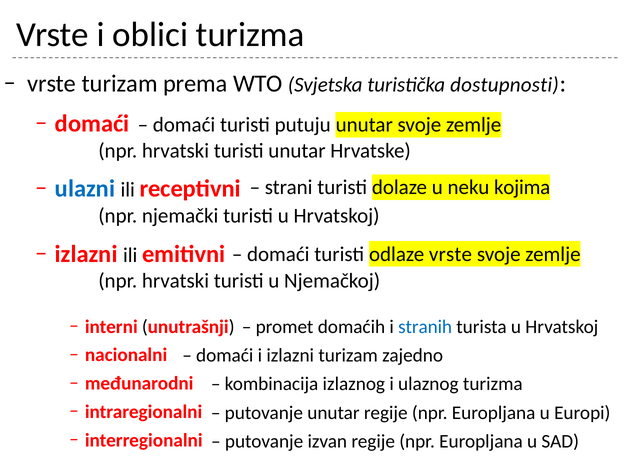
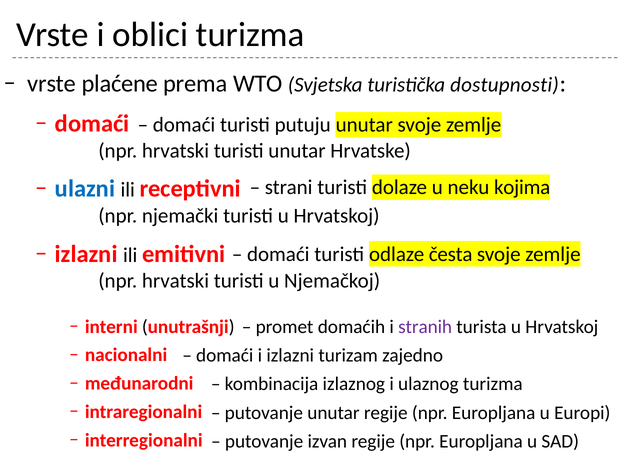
vrste turizam: turizam -> plaćene (120, 84)
odlaze vrste: vrste -> česta (451, 254)
stranih colour: blue -> purple (425, 326)
